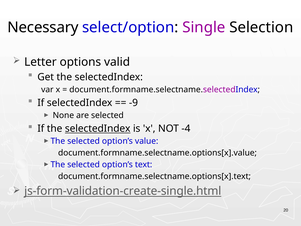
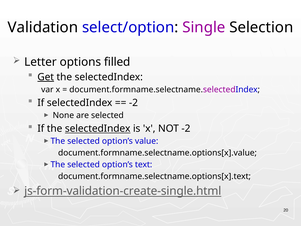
Necessary: Necessary -> Validation (43, 27)
valid: valid -> filled (117, 62)
Get underline: none -> present (46, 77)
-9: -9 -> -2 (133, 103)
NOT -4: -4 -> -2 (186, 128)
